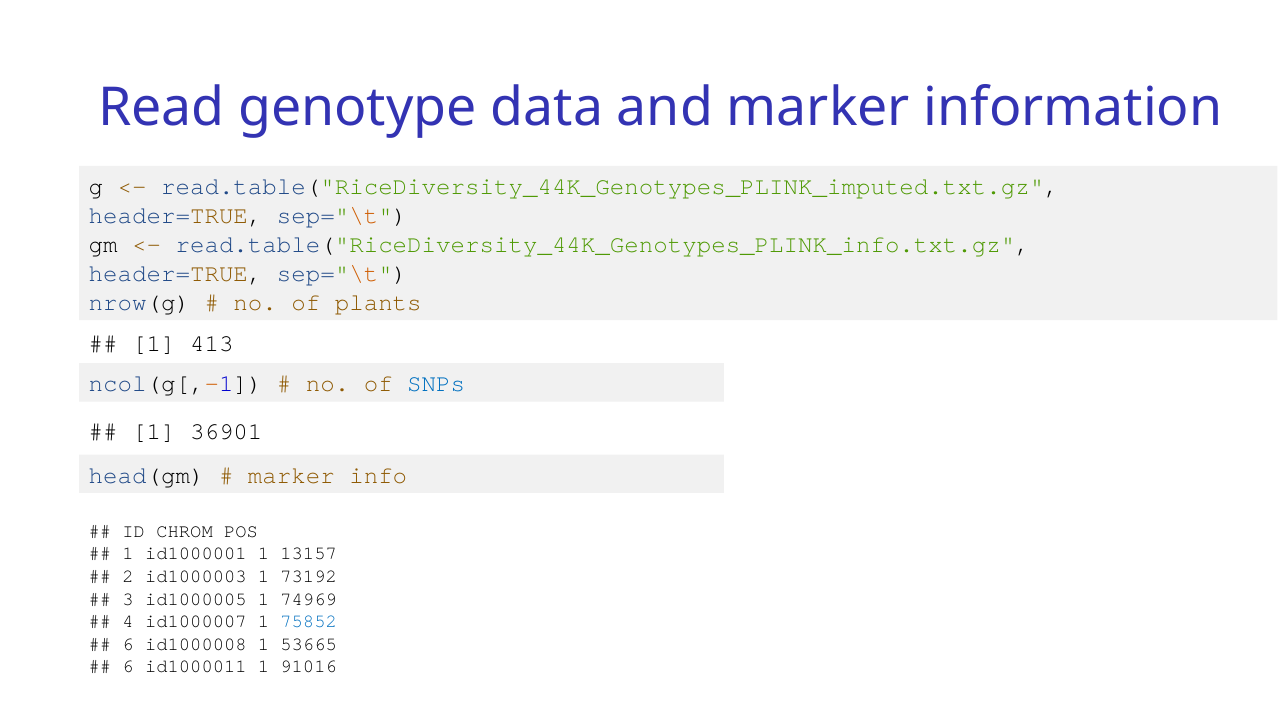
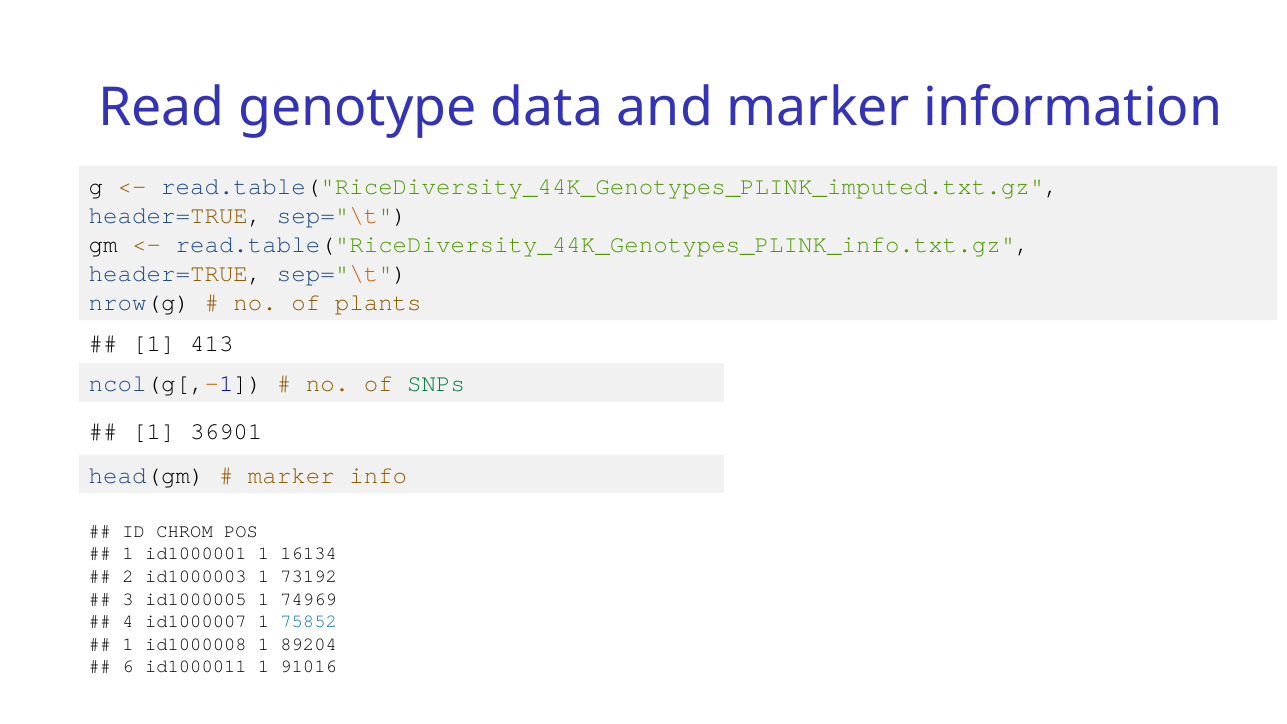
SNPs colour: blue -> green (436, 384)
13157: 13157 -> 16134 (309, 554)
6: 6 -> 1 (128, 644)
53665: 53665 -> 89204 (309, 644)
